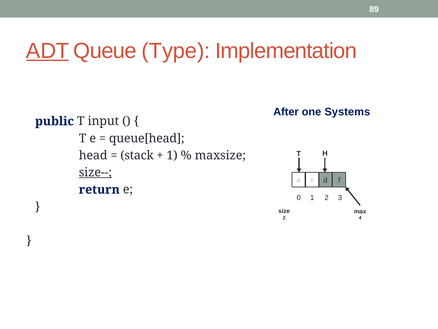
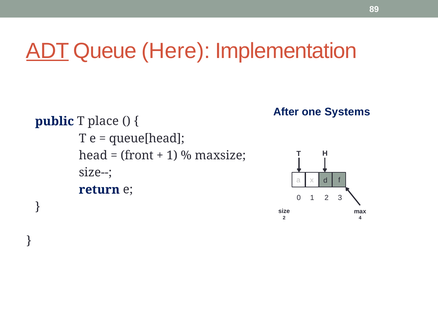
Type: Type -> Here (176, 51)
input: input -> place (103, 121)
stack: stack -> front (137, 155)
size-- underline: present -> none (95, 172)
